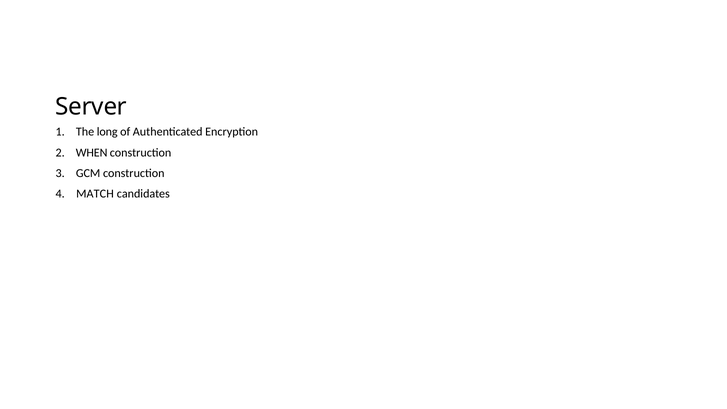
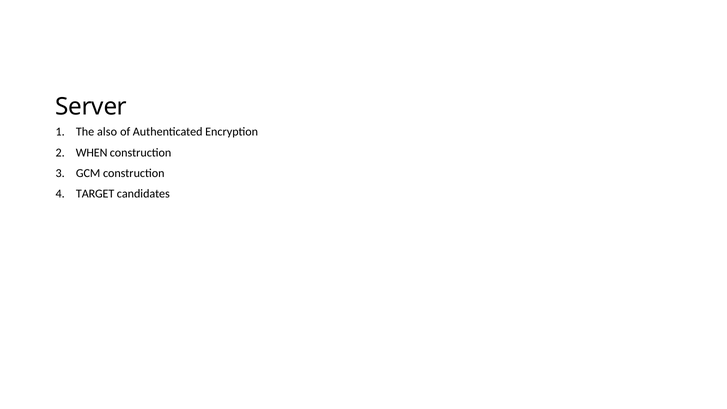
long: long -> also (107, 132)
MATCH: MATCH -> TARGET (95, 194)
